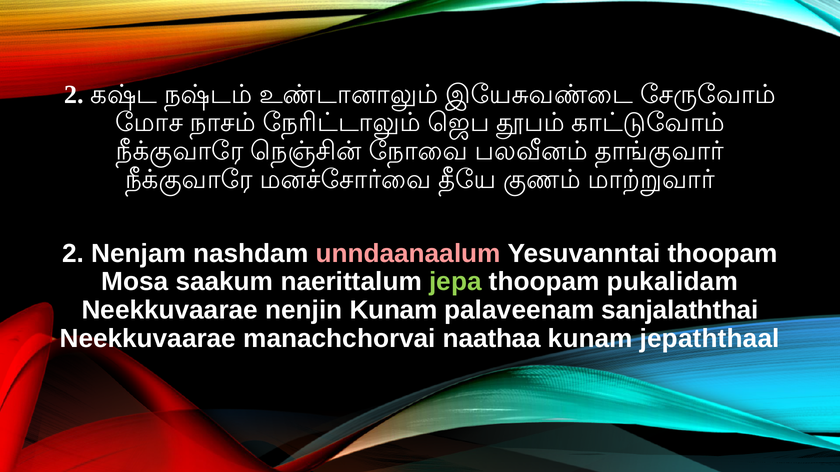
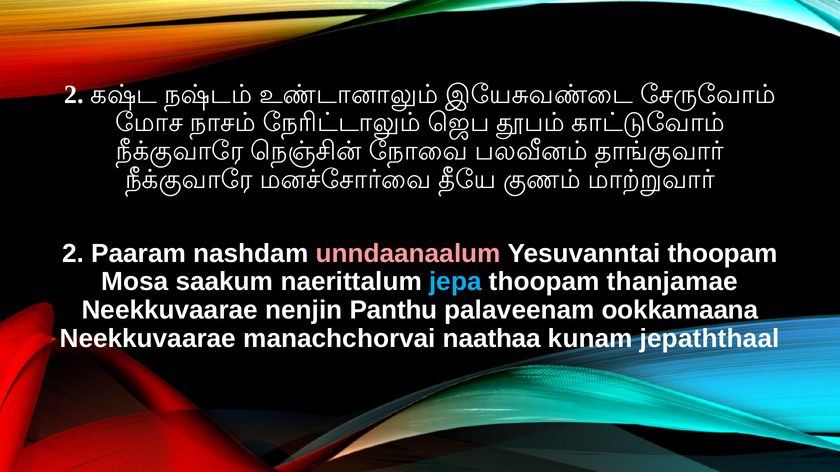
Nenjam: Nenjam -> Paaram (139, 254)
jepa colour: light green -> light blue (455, 282)
pukalidam: pukalidam -> thanjamae (672, 282)
nenjin Kunam: Kunam -> Panthu (393, 310)
sanjalaththai: sanjalaththai -> ookkamaana (680, 310)
